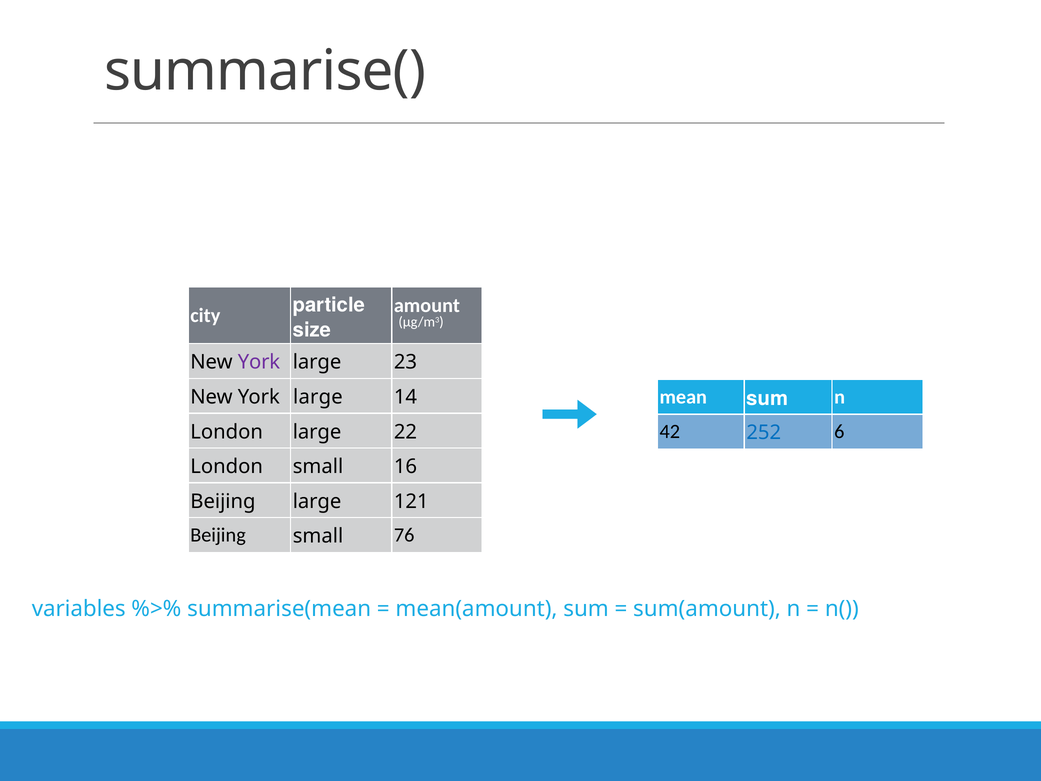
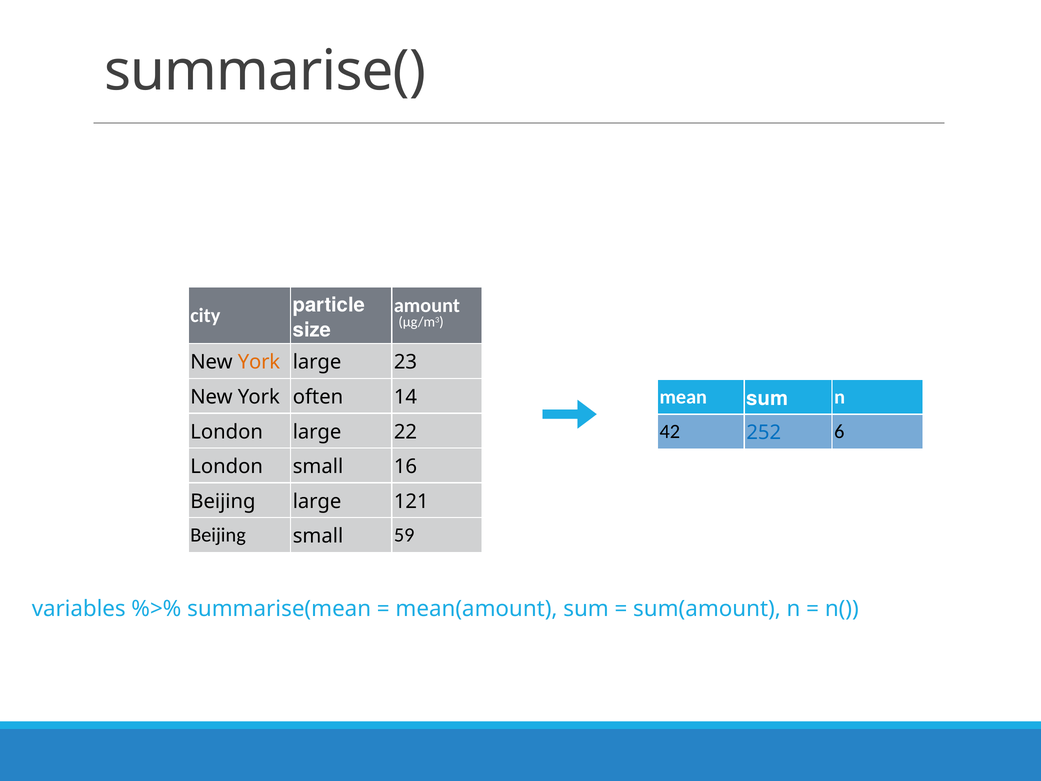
York colour: purple -> orange (259, 362)
large: large -> often (318, 397)
76: 76 -> 59 (404, 535)
